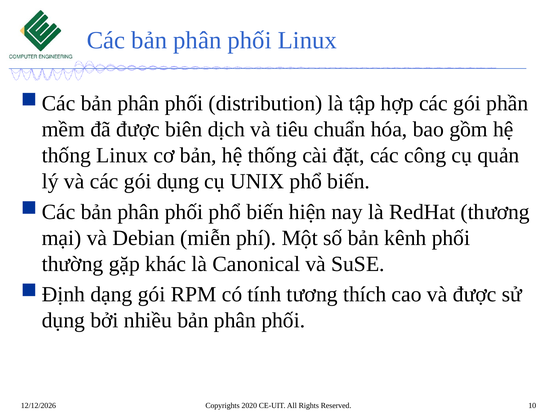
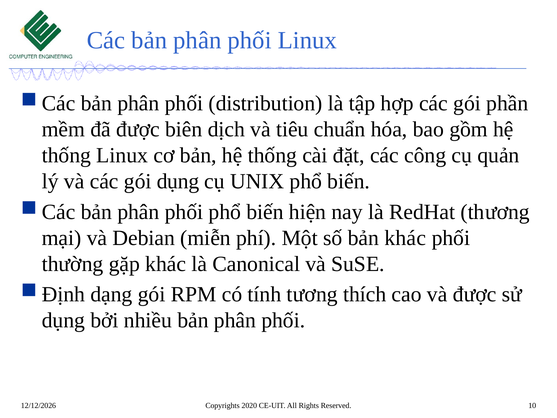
bản kênh: kênh -> khác (405, 238)
